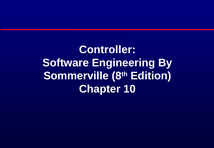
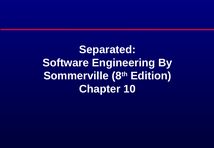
Controller: Controller -> Separated (107, 50)
